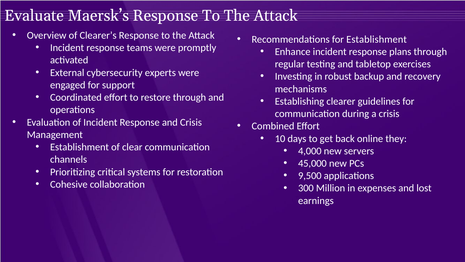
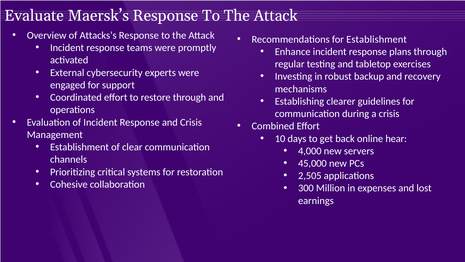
Clearer’s: Clearer’s -> Attacks’s (98, 35)
they: they -> hear (396, 138)
9,500: 9,500 -> 2,505 (310, 176)
